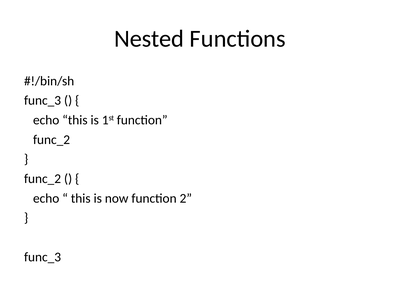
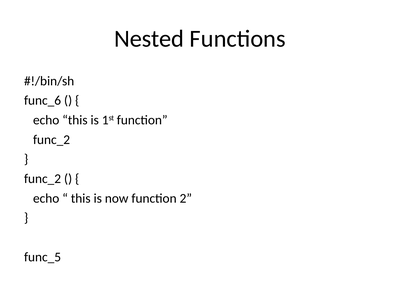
func_3: func_3 -> func_6 (43, 100)
func_3: func_3 -> func_5 (43, 257)
